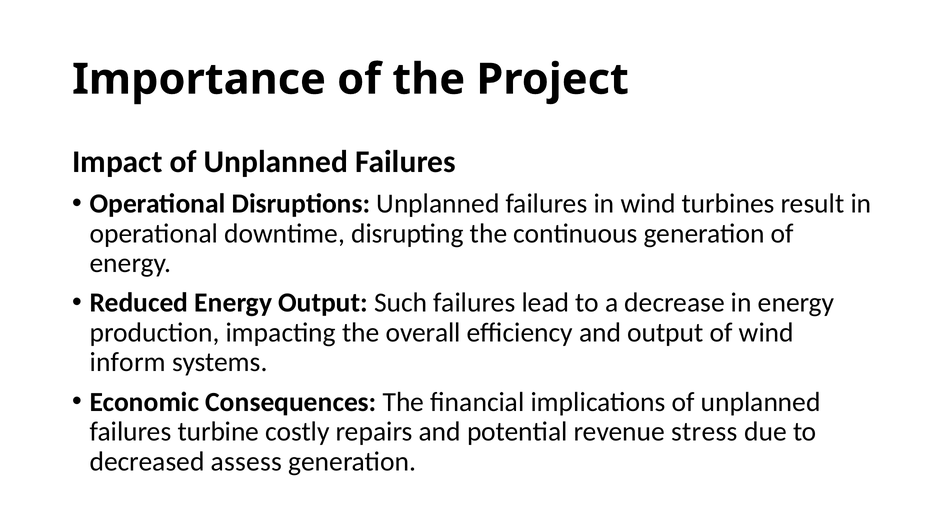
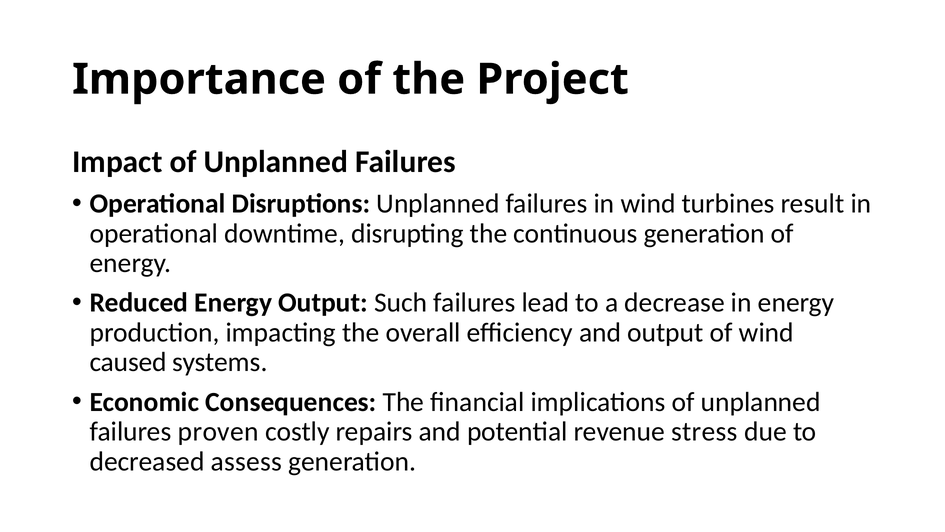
inform: inform -> caused (128, 362)
turbine: turbine -> proven (218, 431)
